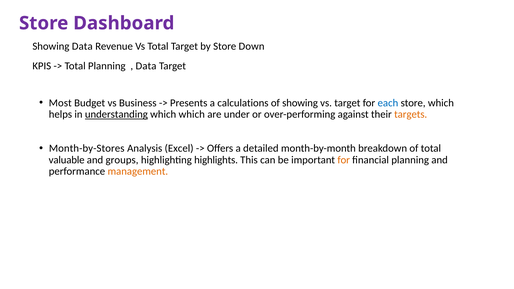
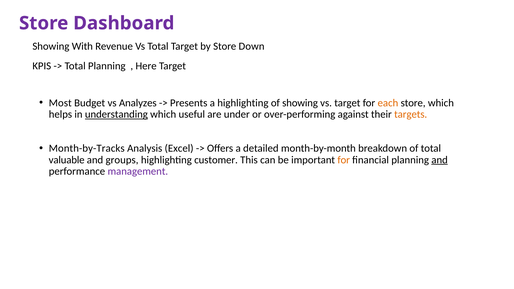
Showing Data: Data -> With (82, 46)
Data: Data -> Here (146, 66)
Business: Business -> Analyzes (138, 103)
a calculations: calculations -> highlighting (243, 103)
each colour: blue -> orange (388, 103)
which which: which -> useful (192, 114)
Month-by-Stores: Month-by-Stores -> Month-by-Tracks (87, 148)
highlights: highlights -> customer (216, 160)
and underline: none -> present (440, 160)
management colour: orange -> purple (138, 171)
